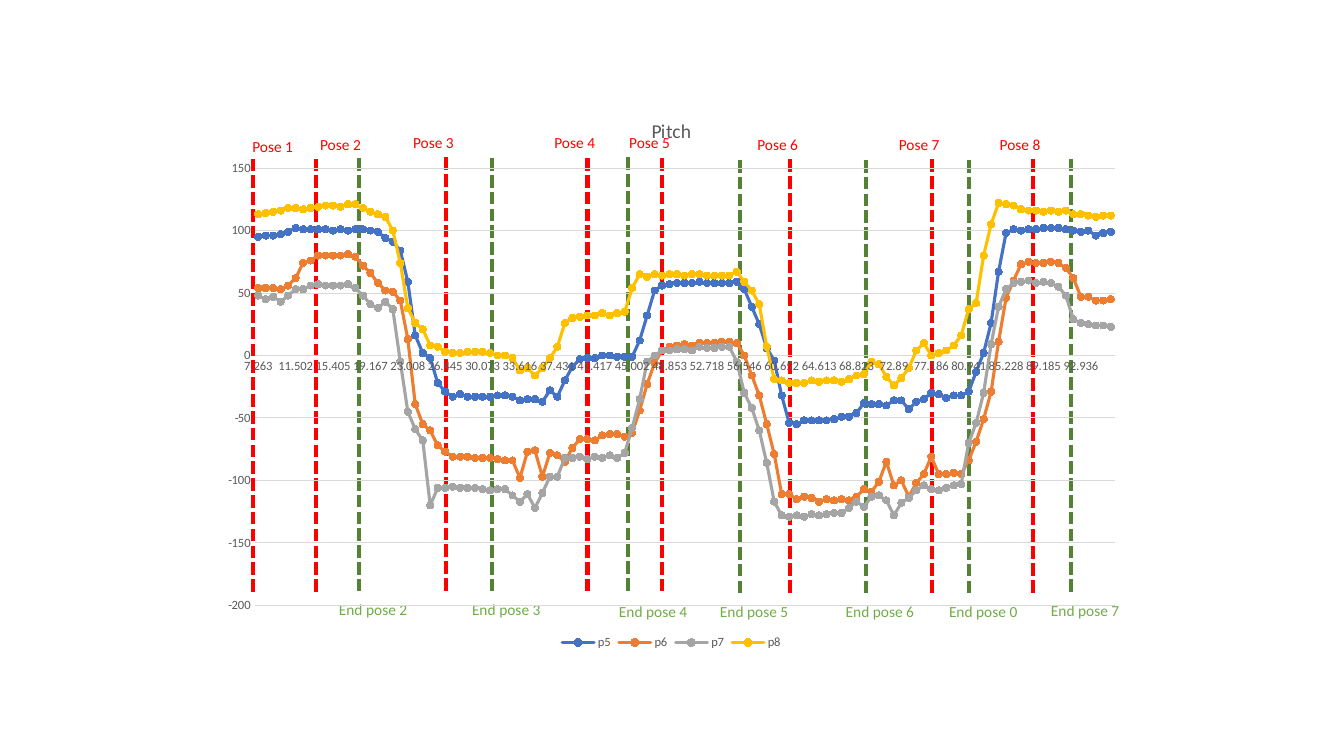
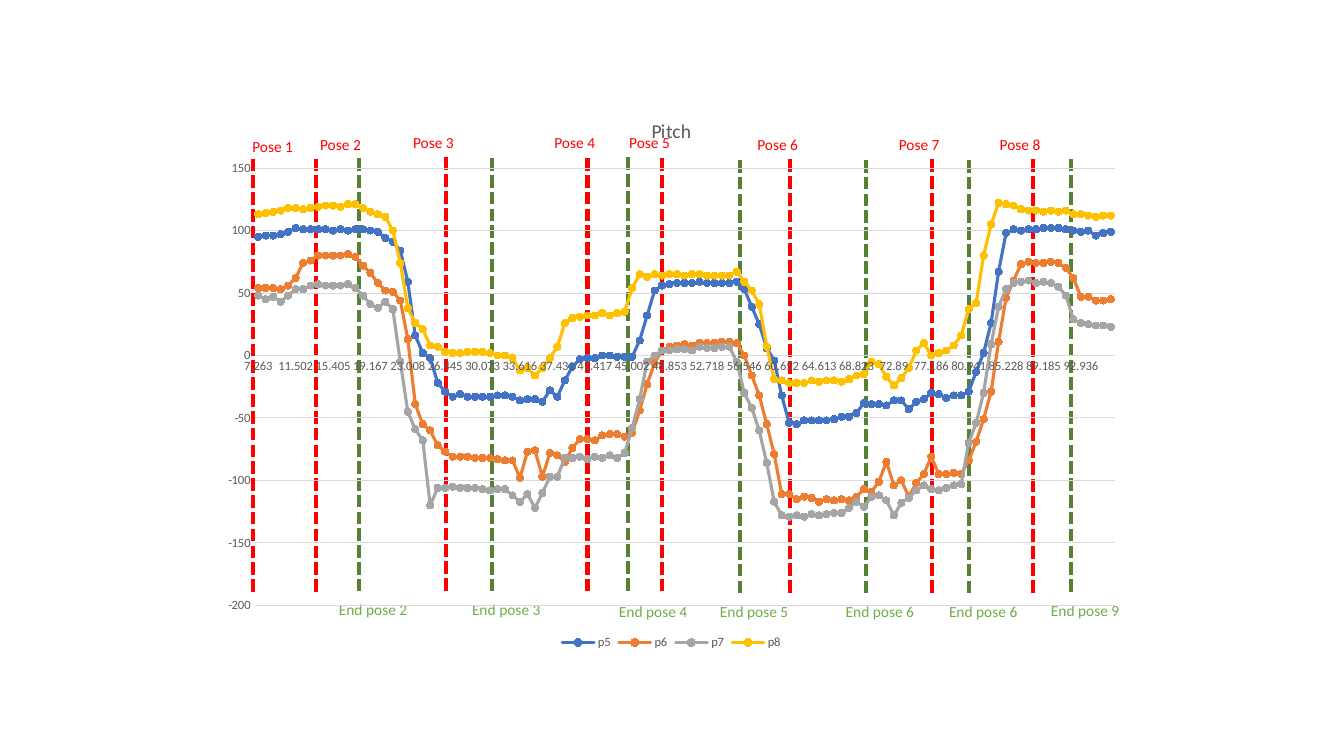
6 End pose 0: 0 -> 6 (1013, 612)
End pose 7: 7 -> 9 (1115, 611)
